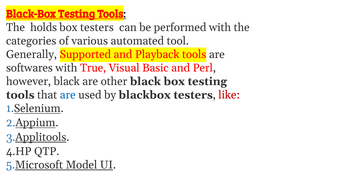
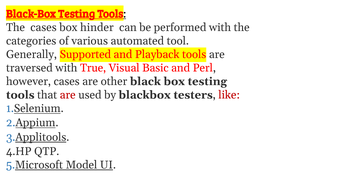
The holds: holds -> cases (44, 27)
box testers: testers -> hinder (97, 27)
softwares: softwares -> traversed (29, 68)
however black: black -> cases (67, 81)
are colour: blue -> red (68, 95)
